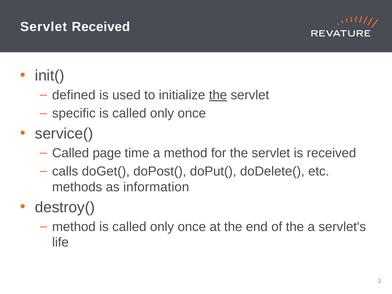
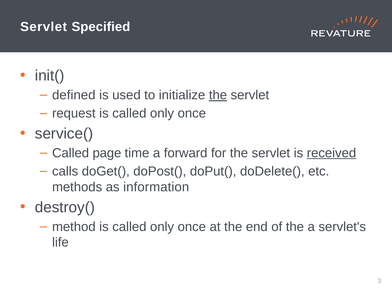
Servlet Received: Received -> Specified (101, 27)
specific: specific -> request (74, 113)
a method: method -> forward (186, 153)
received underline: none -> present (331, 153)
